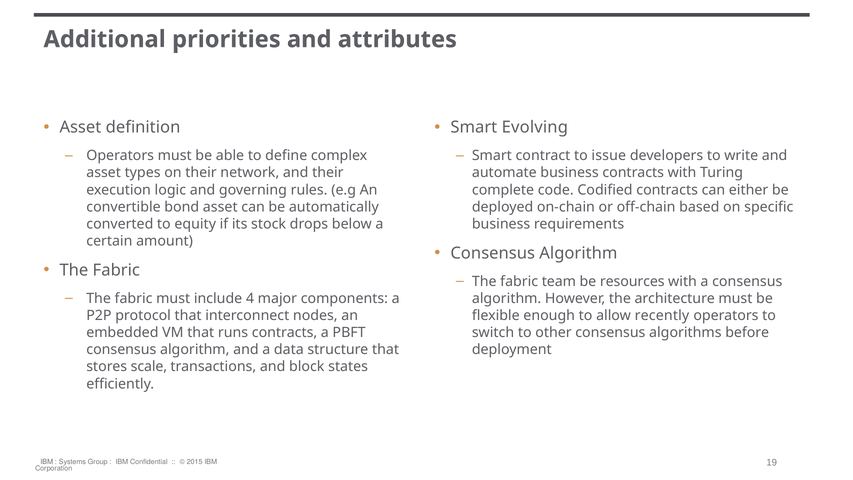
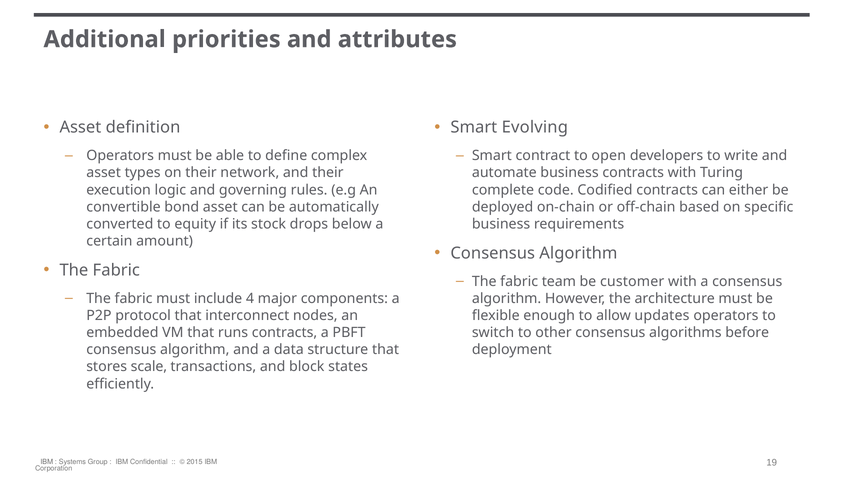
issue: issue -> open (609, 156)
resources: resources -> customer (632, 281)
recently: recently -> updates (662, 315)
